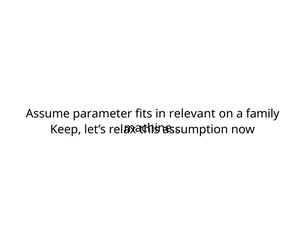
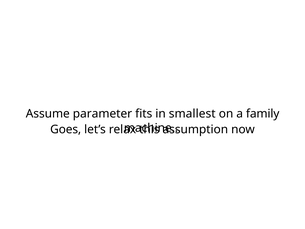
relevant: relevant -> smallest (192, 114)
Keep: Keep -> Goes (66, 129)
